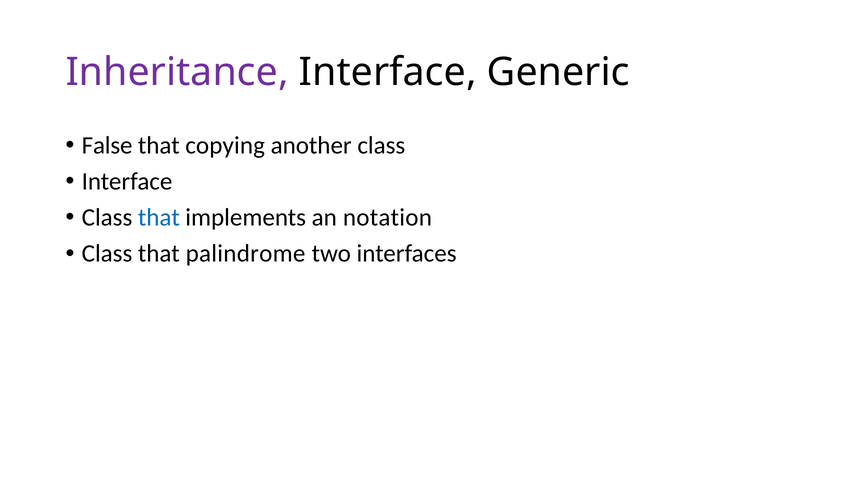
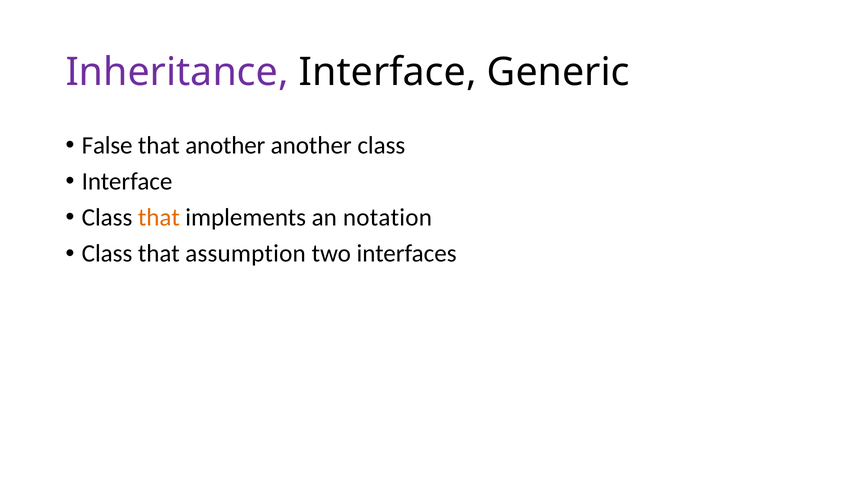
that copying: copying -> another (225, 145)
that colour: blue -> orange (159, 218)
palindrome: palindrome -> assumption (246, 254)
